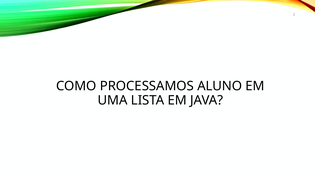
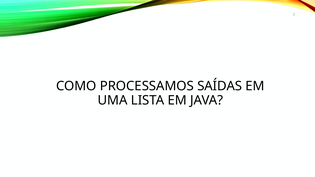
ALUNO: ALUNO -> SAÍDAS (220, 86)
